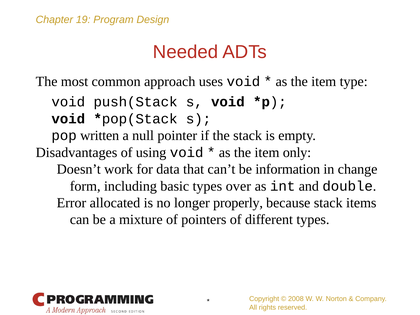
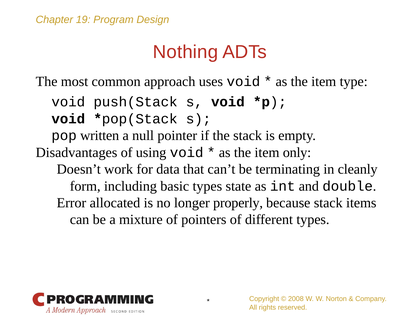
Needed: Needed -> Nothing (185, 52)
information: information -> terminating (288, 169)
change: change -> cleanly (358, 169)
over: over -> state (238, 186)
